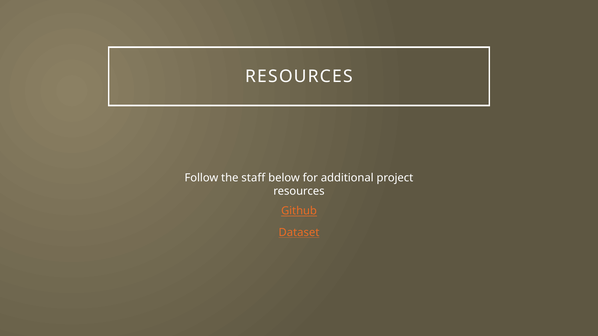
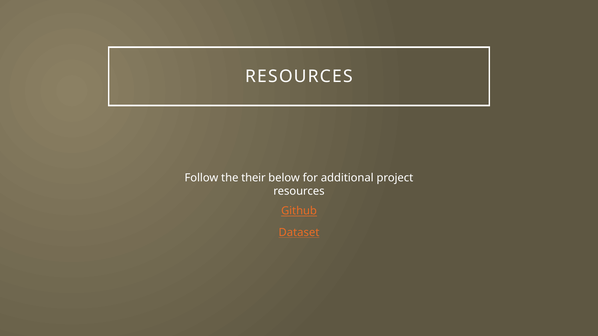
staff: staff -> their (253, 178)
